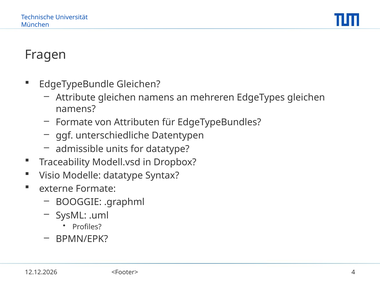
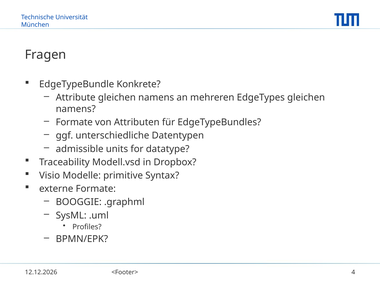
EdgeTypeBundle Gleichen: Gleichen -> Konkrete (139, 84)
Modelle datatype: datatype -> primitive (123, 175)
